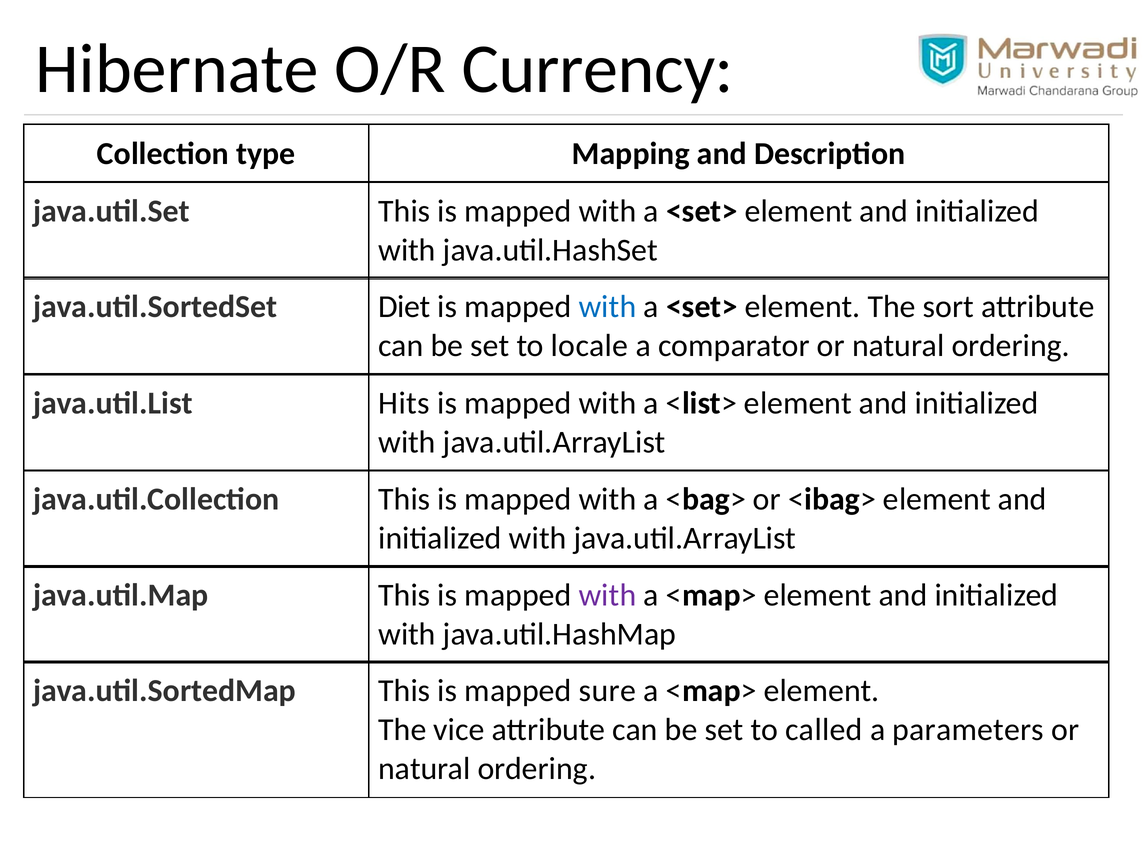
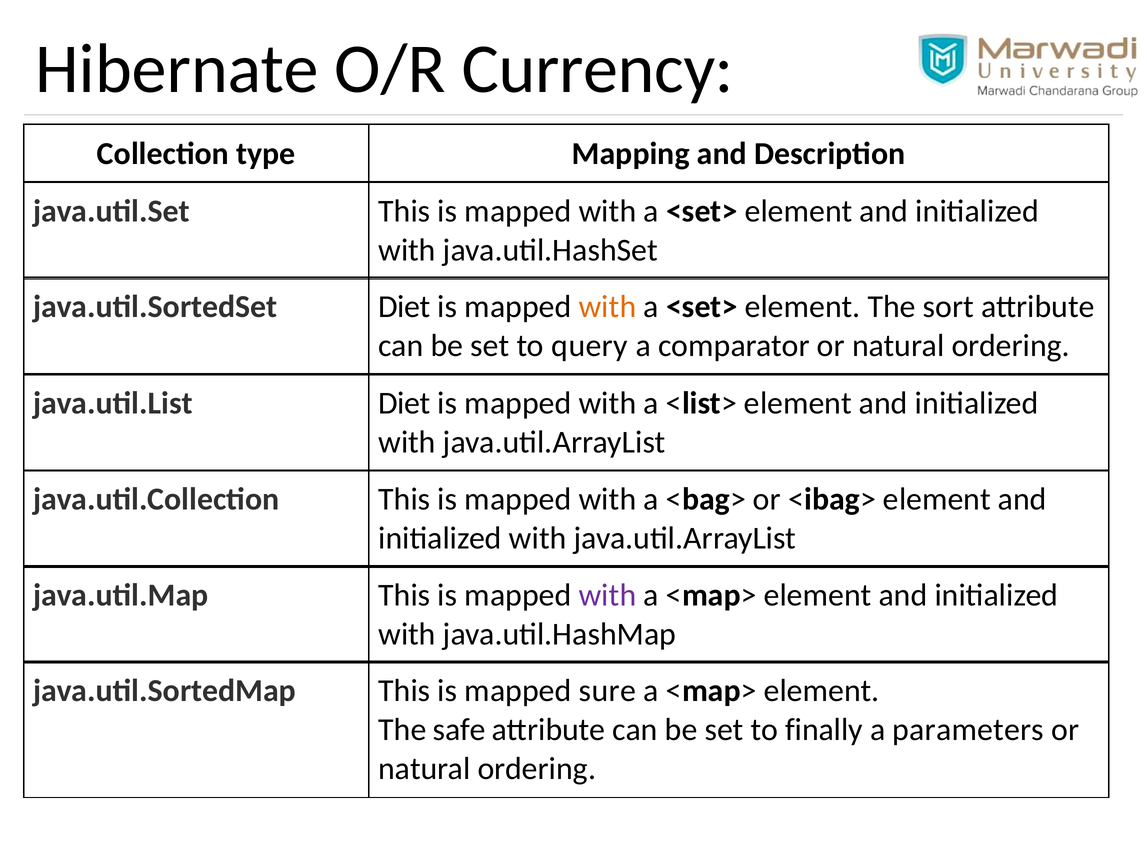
with colour: blue -> orange (607, 307)
locale: locale -> query (590, 346)
java.util.List Hits: Hits -> Diet (404, 403)
vice: vice -> safe (459, 729)
called: called -> finally (824, 729)
